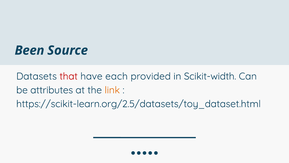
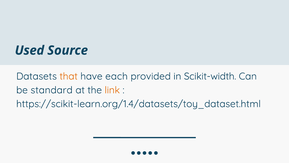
Been: Been -> Used (29, 50)
that colour: red -> orange (69, 76)
attributes: attributes -> standard (52, 90)
https://scikit-learn.org/2.5/datasets/toy_dataset.html: https://scikit-learn.org/2.5/datasets/toy_dataset.html -> https://scikit-learn.org/1.4/datasets/toy_dataset.html (139, 104)
